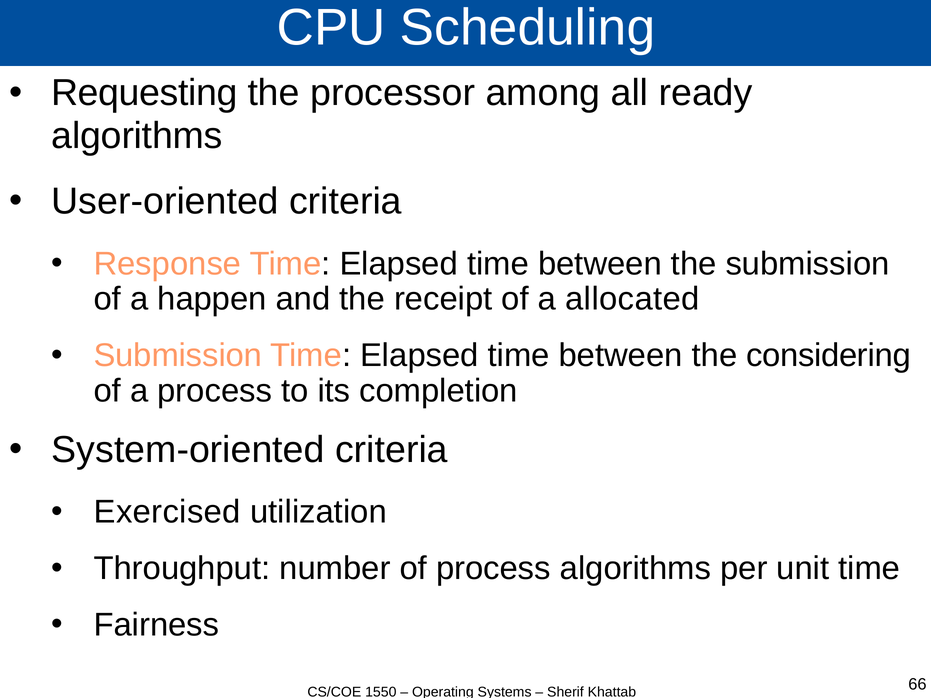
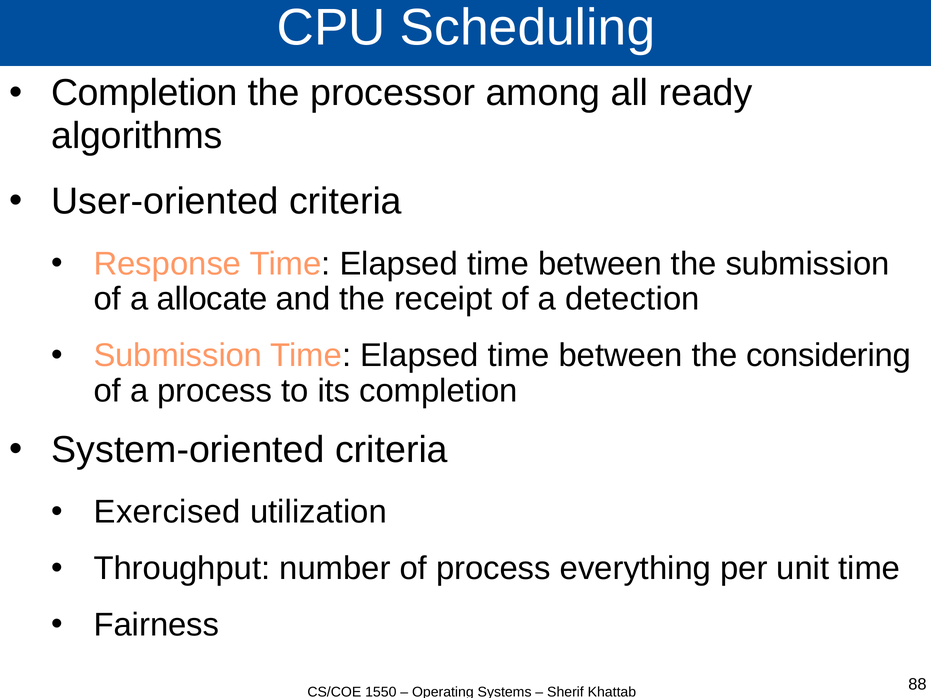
Requesting: Requesting -> Completion (144, 93)
happen: happen -> allocate (212, 299)
allocated: allocated -> detection (632, 299)
process algorithms: algorithms -> everything (635, 569)
66: 66 -> 88 (917, 685)
